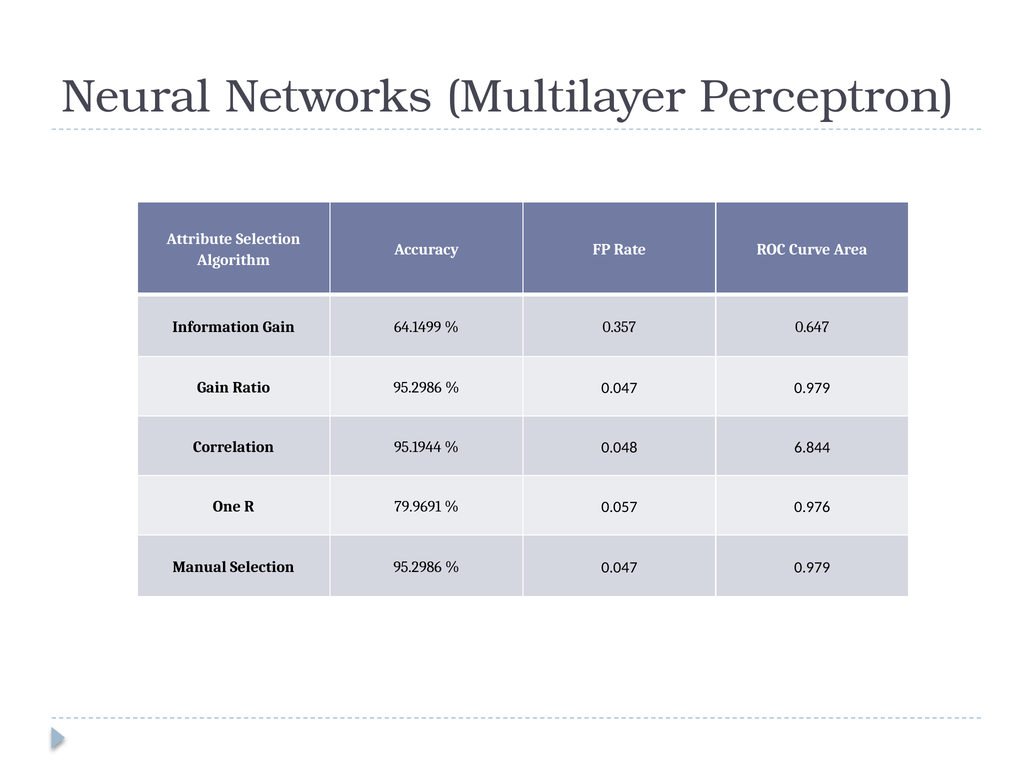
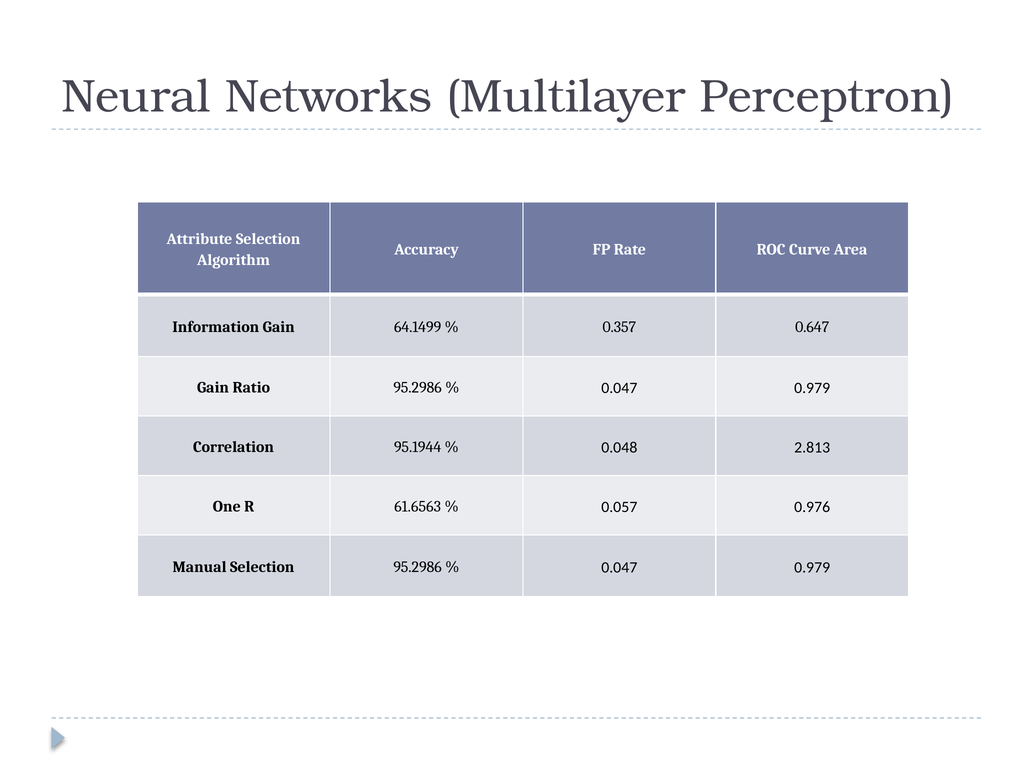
6.844: 6.844 -> 2.813 (812, 447)
79.9691: 79.9691 -> 61.6563 (418, 506)
